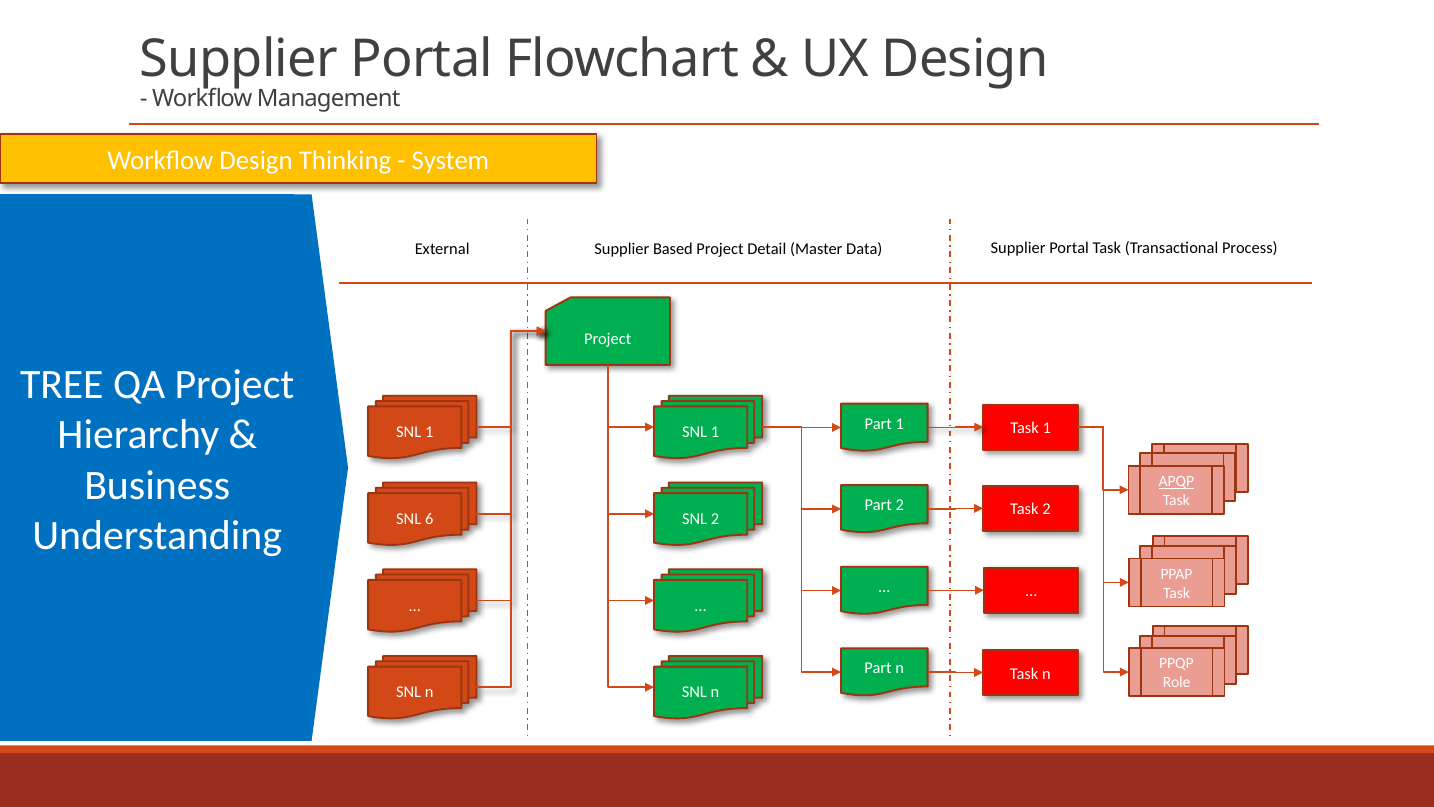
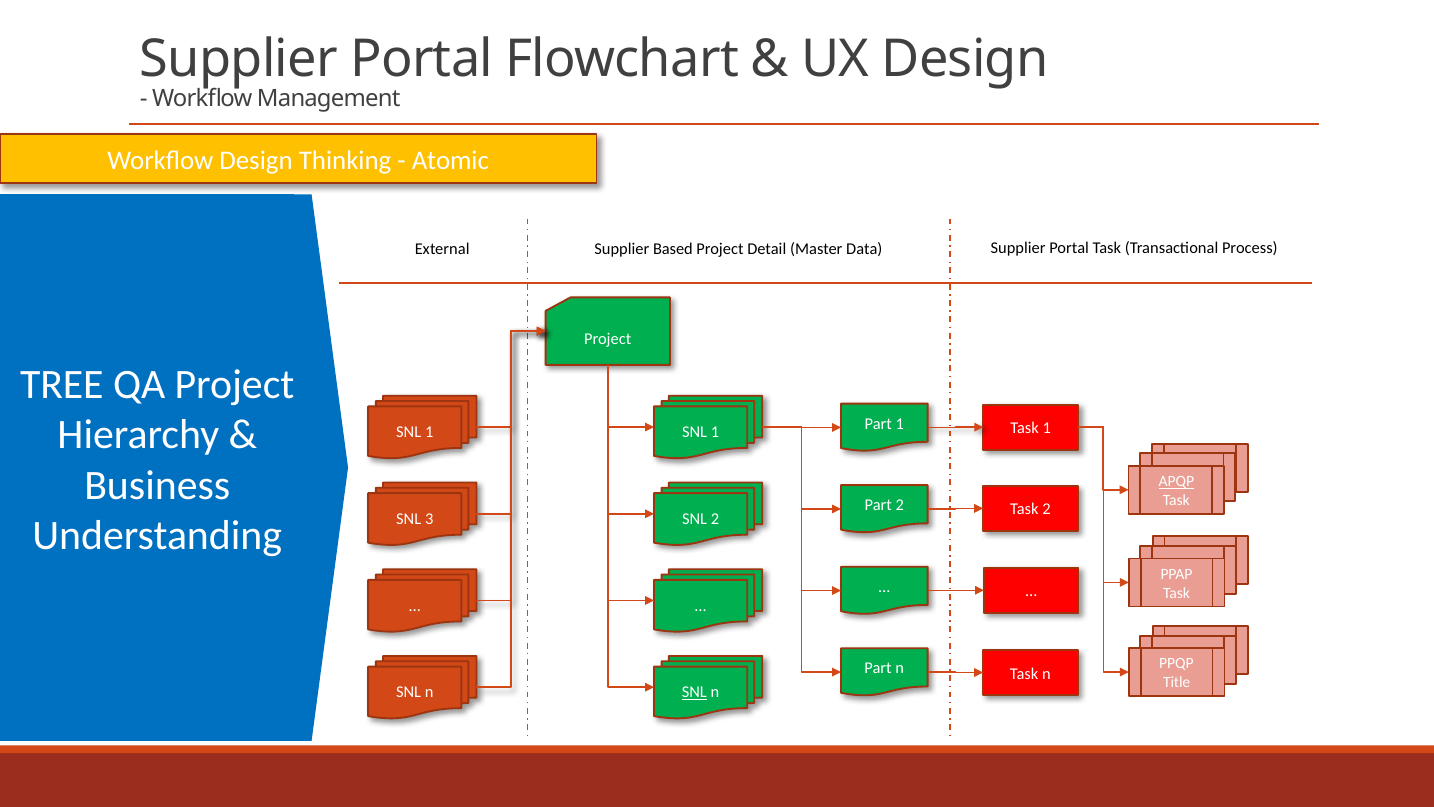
System: System -> Atomic (450, 161)
6: 6 -> 3 (429, 519)
Role: Role -> Title (1177, 682)
SNL underline: none -> present (694, 692)
